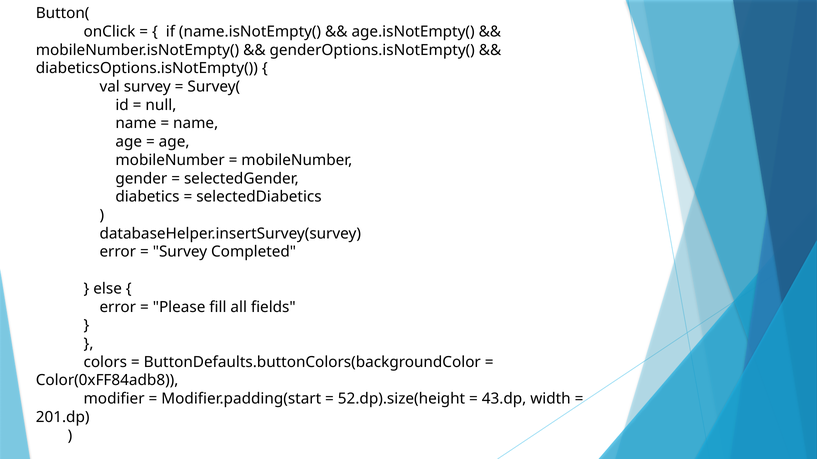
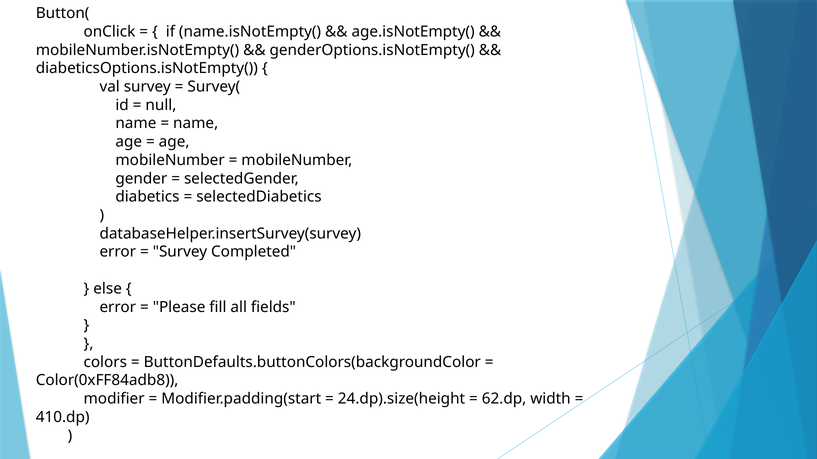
52.dp).size(height: 52.dp).size(height -> 24.dp).size(height (401, 399)
43.dp: 43.dp -> 62.dp (504, 399)
201.dp: 201.dp -> 410.dp (63, 418)
